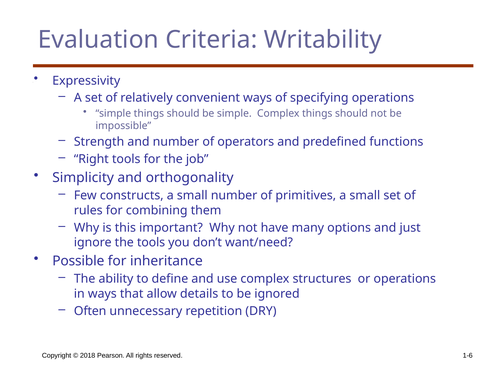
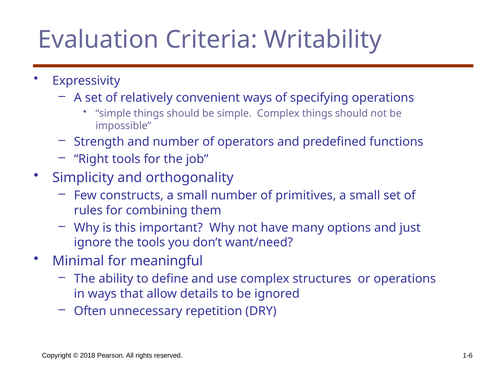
Possible: Possible -> Minimal (78, 261)
inheritance: inheritance -> meaningful (166, 261)
